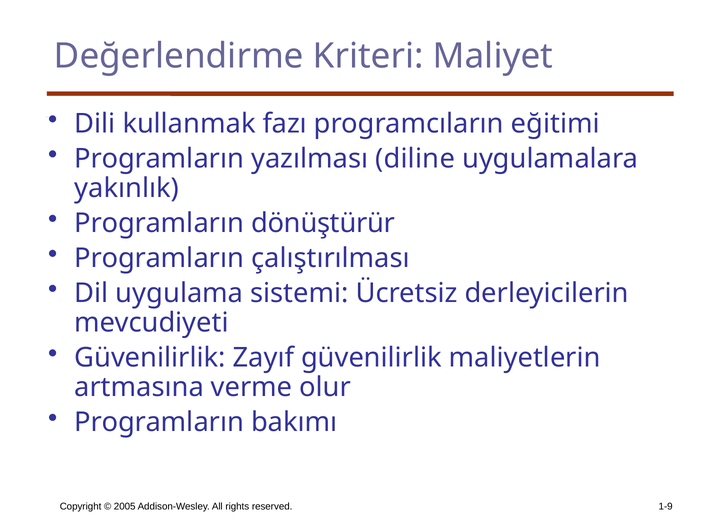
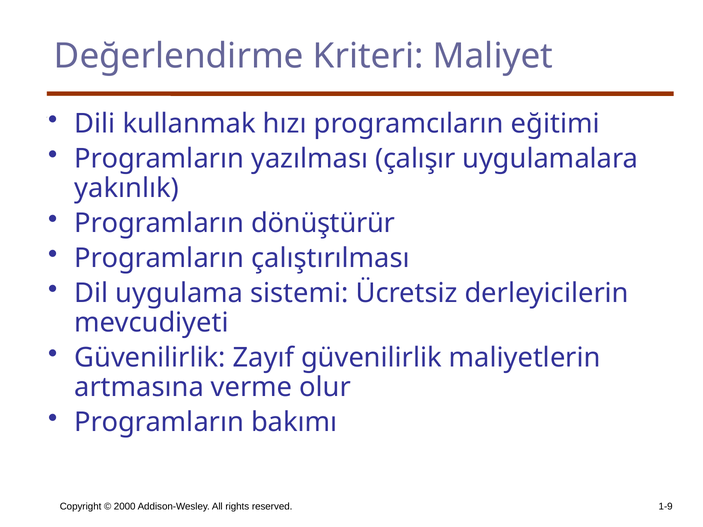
fazı: fazı -> hızı (285, 124)
diline: diline -> çalışır (415, 159)
2005: 2005 -> 2000 (125, 507)
